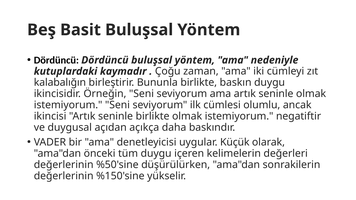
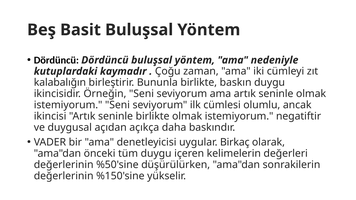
Küçük: Küçük -> Birkaç (235, 142)
